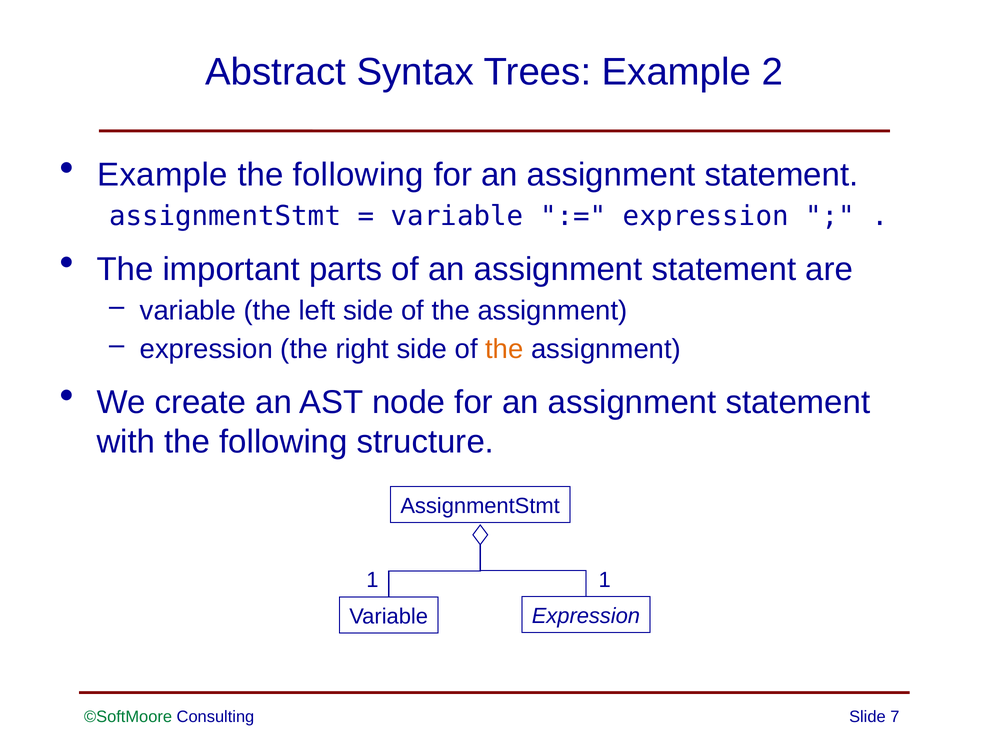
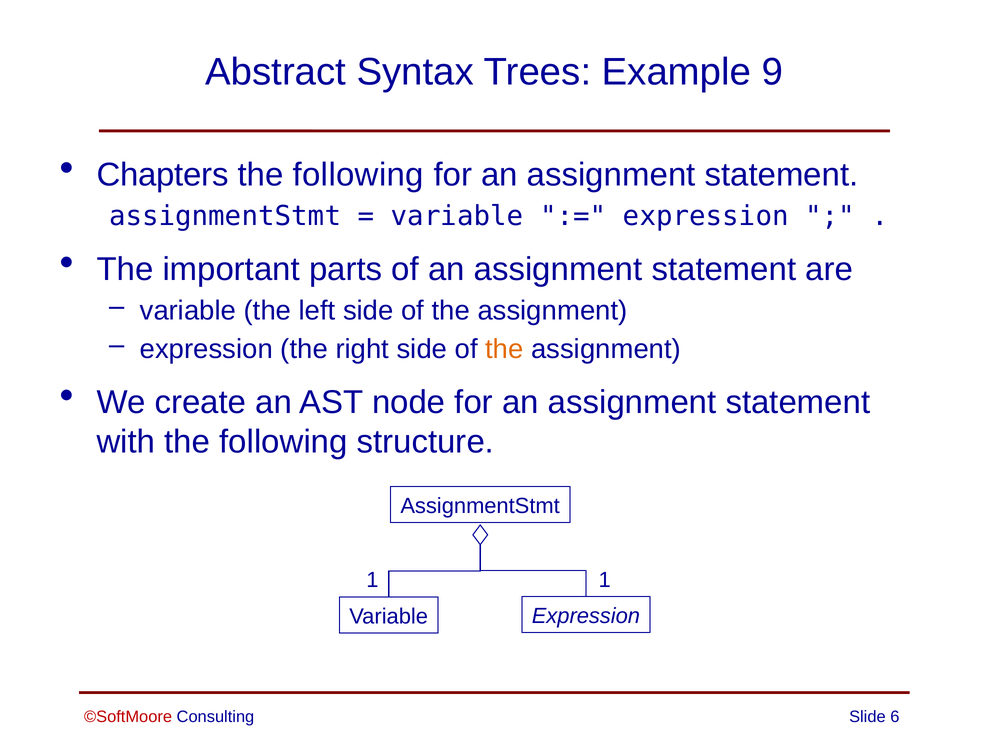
2: 2 -> 9 (772, 72)
Example: Example -> Chapters (163, 175)
©SoftMoore colour: green -> red (128, 717)
7: 7 -> 6 (895, 717)
